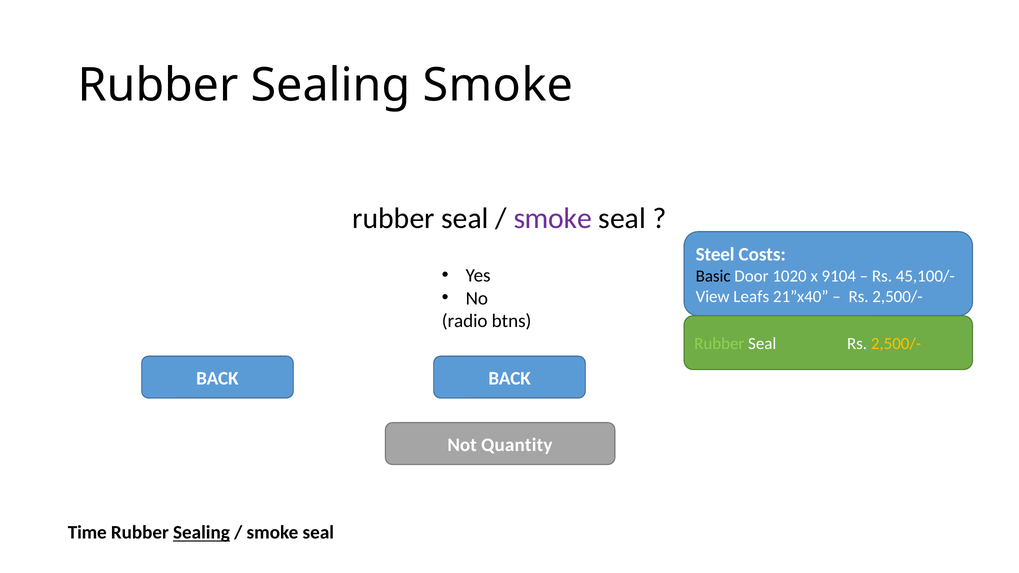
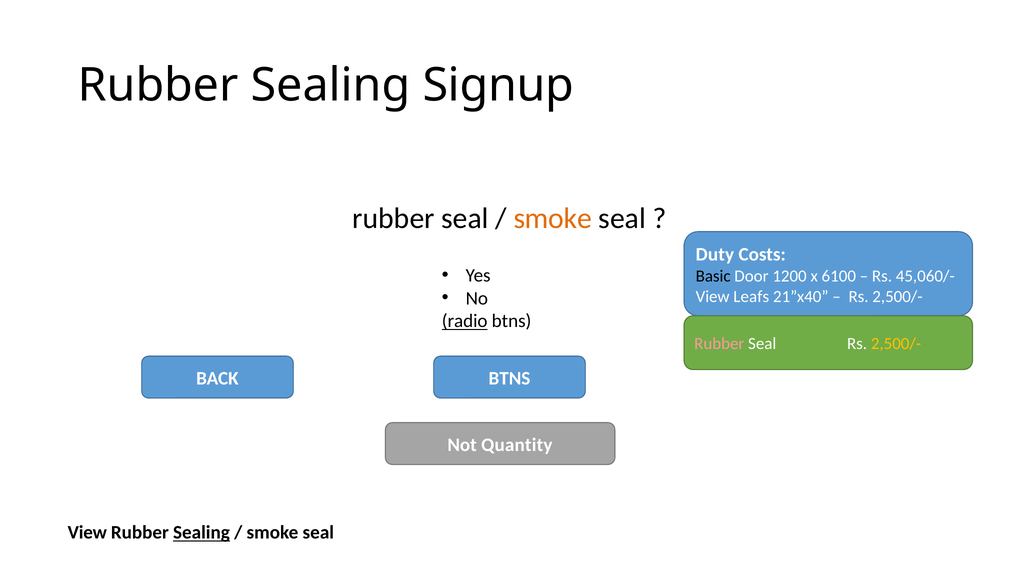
Sealing Smoke: Smoke -> Signup (498, 86)
smoke colour: purple -> orange (553, 219)
Steel: Steel -> Duty (715, 255)
1020: 1020 -> 1200 (790, 276)
9104: 9104 -> 6100 (839, 276)
45,100/-: 45,100/- -> 45,060/- (925, 276)
radio underline: none -> present (465, 321)
Rubber colour: light green -> pink (719, 344)
BACK: BACK -> BTNS (509, 379)
Time: Time -> View (87, 533)
